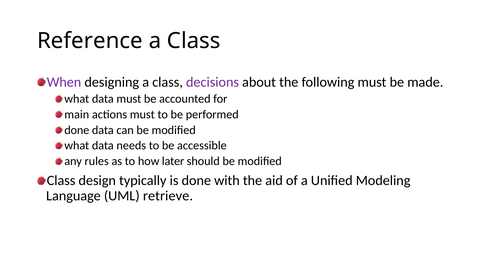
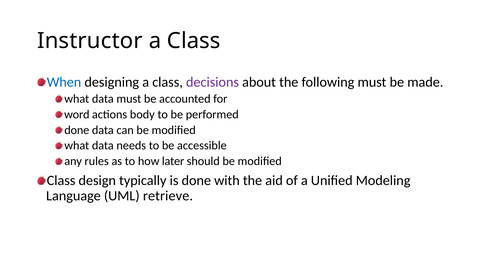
Reference: Reference -> Instructor (90, 41)
When colour: purple -> blue (64, 82)
main: main -> word (77, 115)
actions must: must -> body (142, 115)
